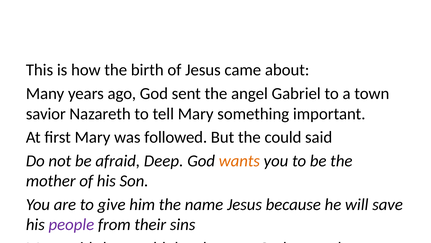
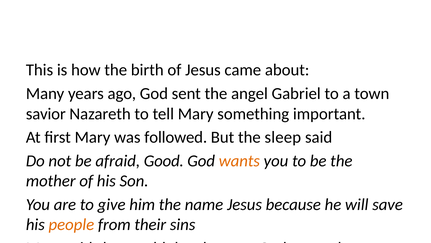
could: could -> sleep (283, 137)
Deep: Deep -> Good (164, 161)
people colour: purple -> orange (71, 224)
